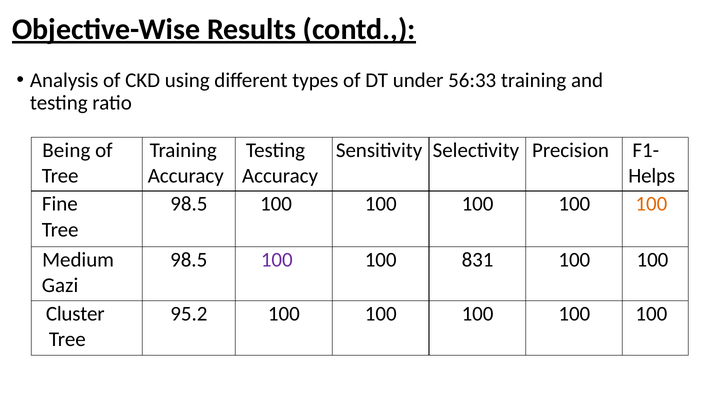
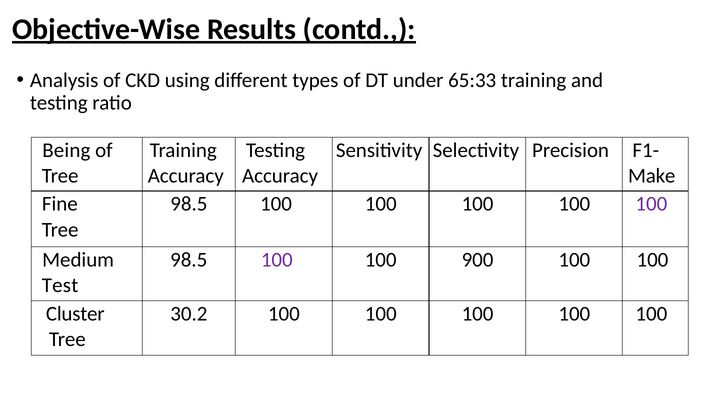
56:33: 56:33 -> 65:33 (472, 80)
Helps: Helps -> Make (652, 176)
100 colour: orange -> purple (651, 204)
831: 831 -> 900 (478, 260)
Gazi: Gazi -> Test (60, 286)
95.2: 95.2 -> 30.2 (189, 314)
